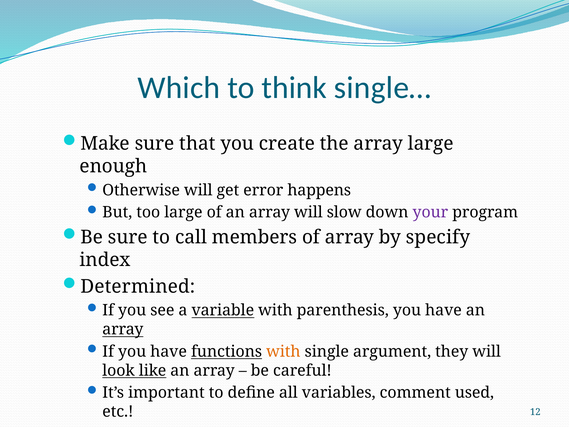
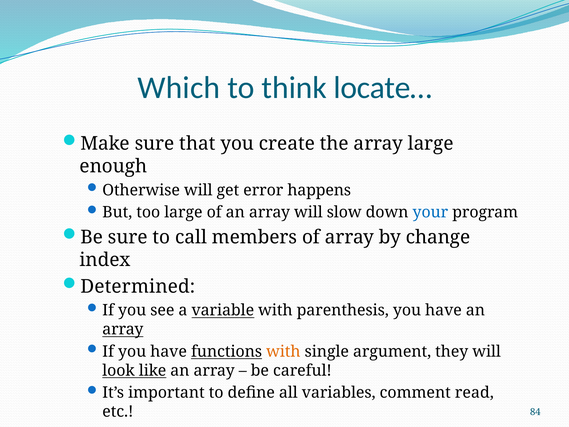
single…: single… -> locate… (383, 88)
your colour: purple -> blue (430, 212)
specify: specify -> change (438, 237)
used: used -> read (474, 392)
12: 12 -> 84 (535, 412)
